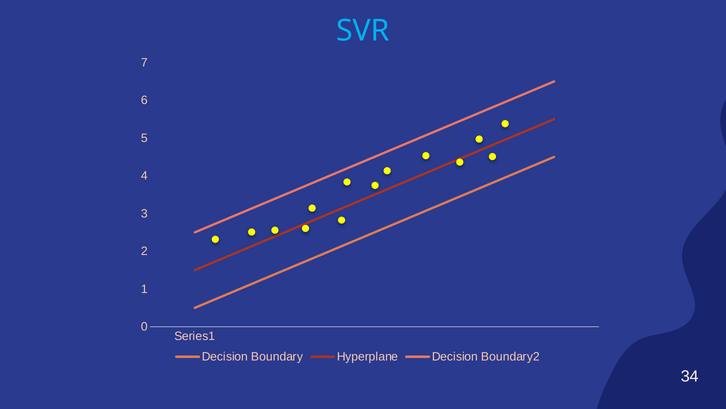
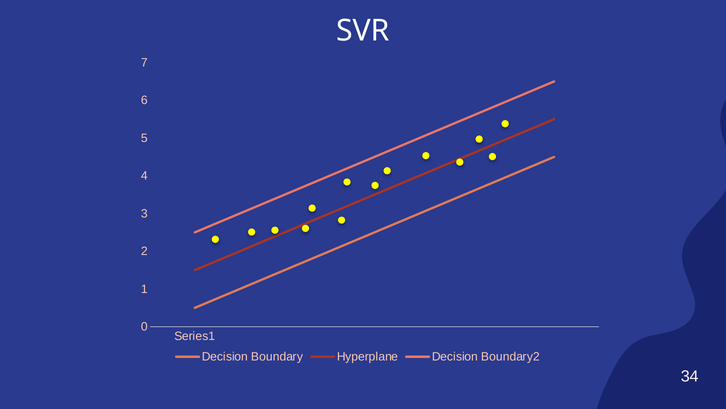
SVR colour: light blue -> white (363, 30)
